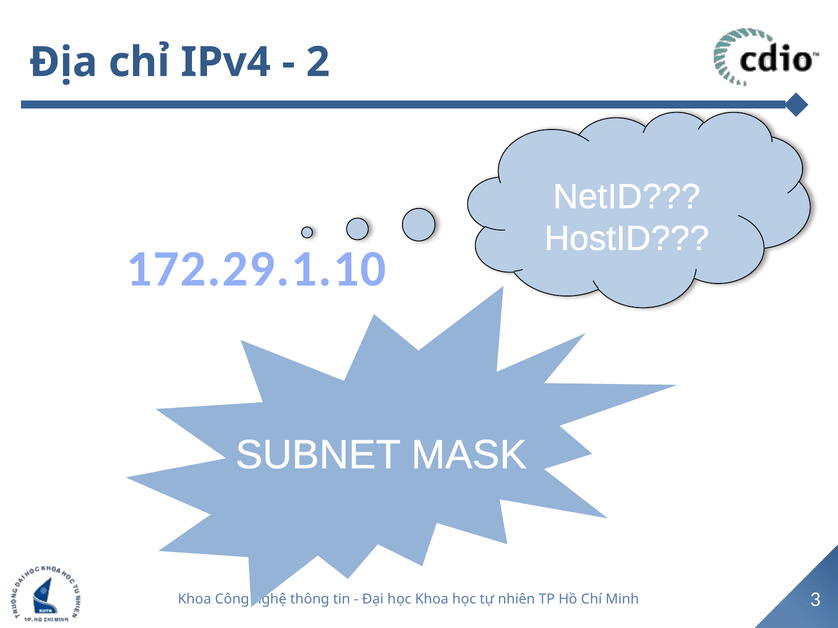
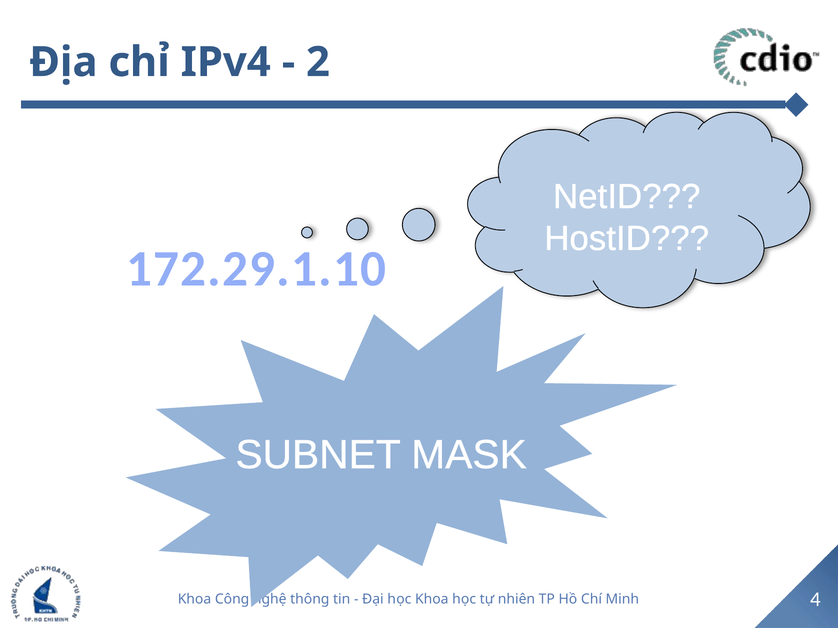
3: 3 -> 4 (815, 600)
